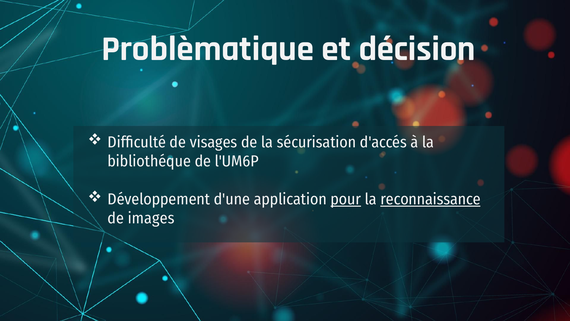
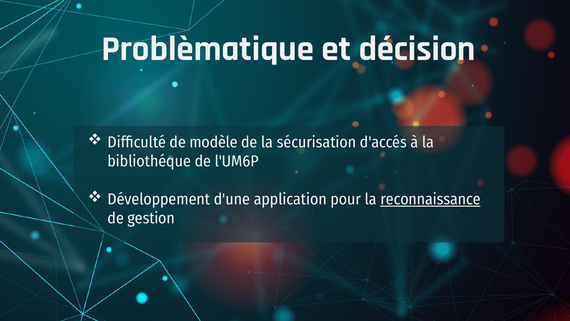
visages: visages -> modèle (214, 142)
pour underline: present -> none (346, 199)
images: images -> gestion (151, 218)
